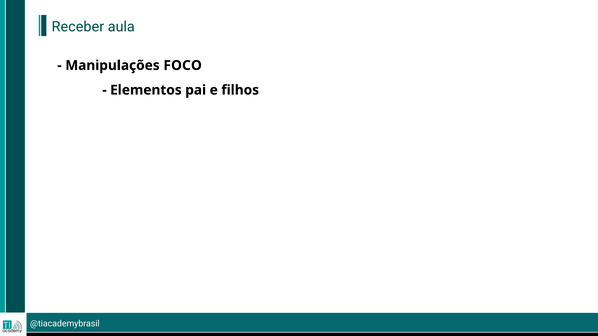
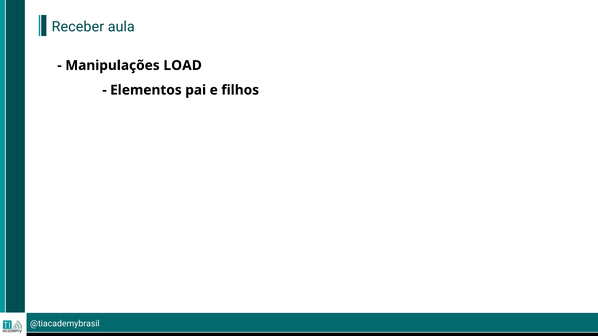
FOCO: FOCO -> LOAD (183, 65)
